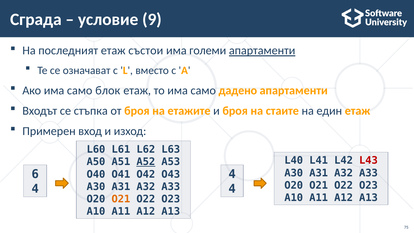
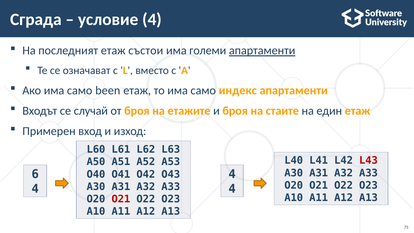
условие 9: 9 -> 4 (152, 20)
блок: блок -> been (108, 90)
дадено: дадено -> индекс (238, 90)
стъпка: стъпка -> случай (91, 111)
A52 underline: present -> none (146, 162)
O21 colour: orange -> red (121, 199)
